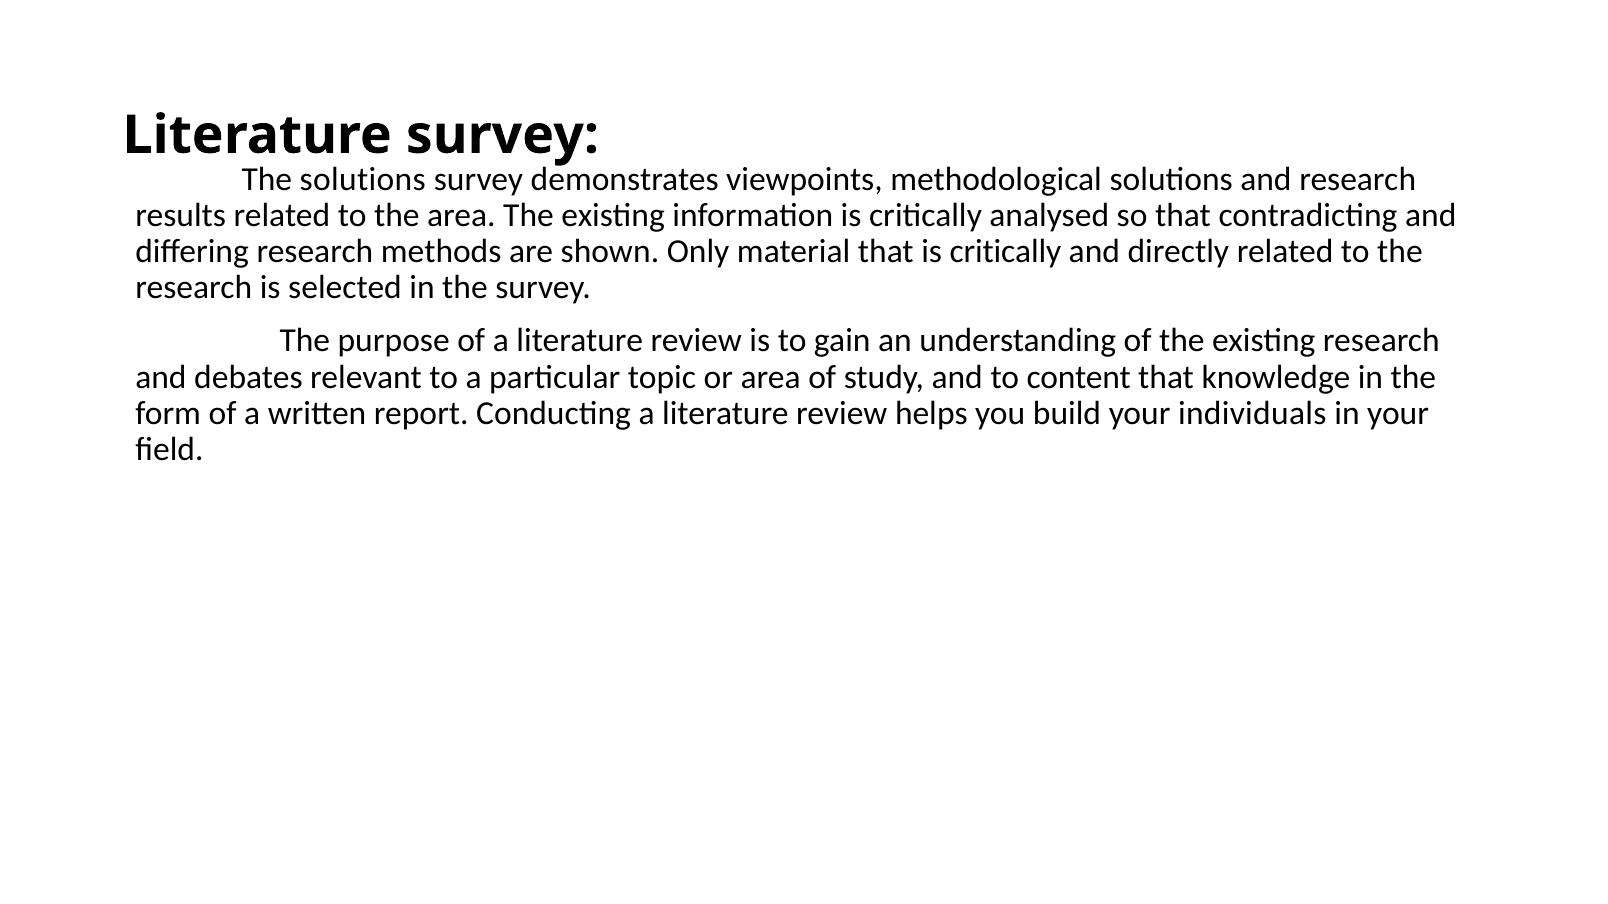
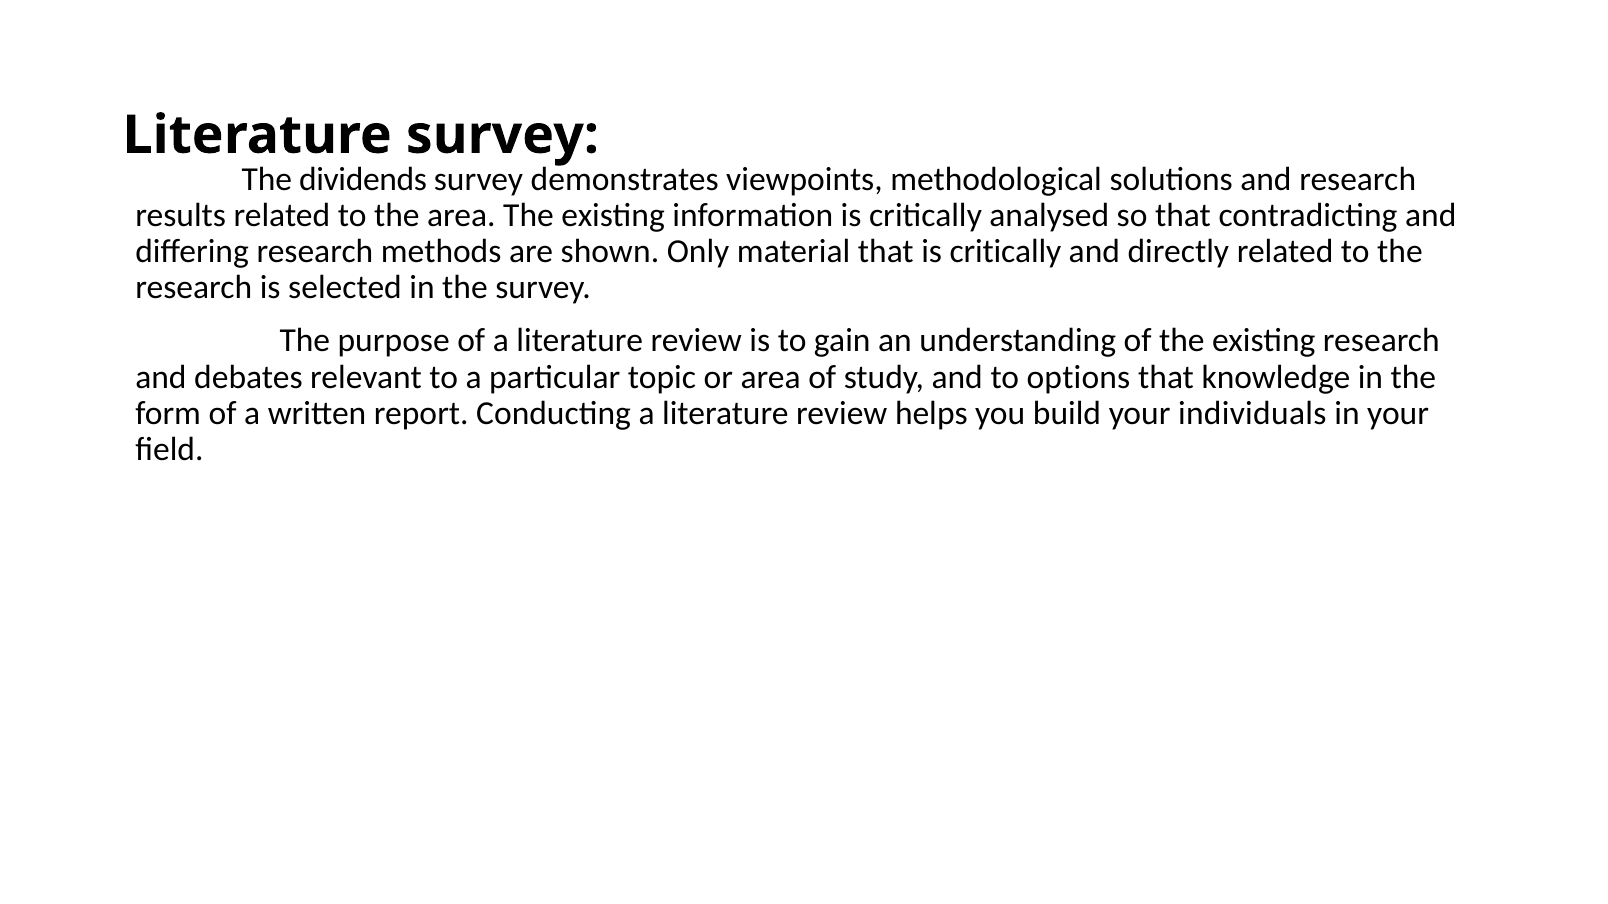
solutions: solutions -> dividends (363, 179)
content: content -> options (1078, 377)
